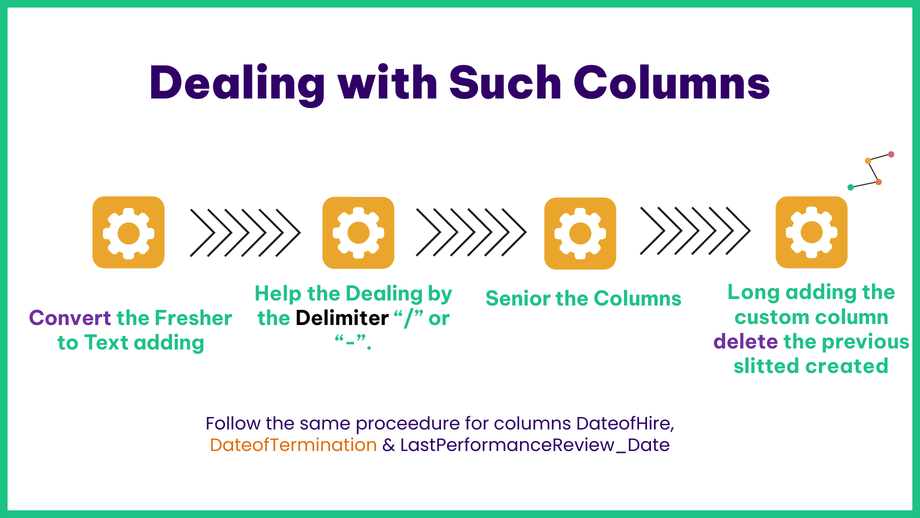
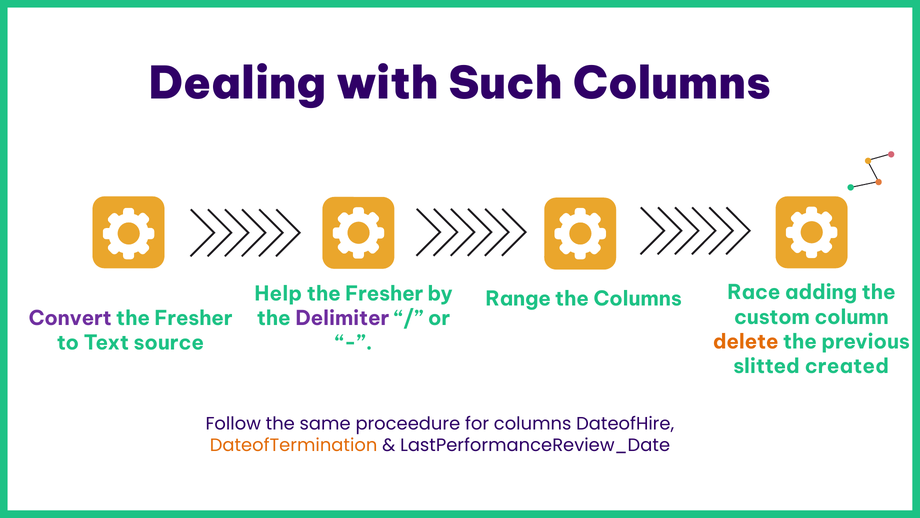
Dealing: Dealing -> Fresher (384, 294)
Senior: Senior -> Range (518, 299)
Long: Long -> Race (754, 292)
Delimiter colour: black -> purple (342, 318)
delete colour: purple -> orange (746, 342)
Text adding: adding -> source (169, 343)
